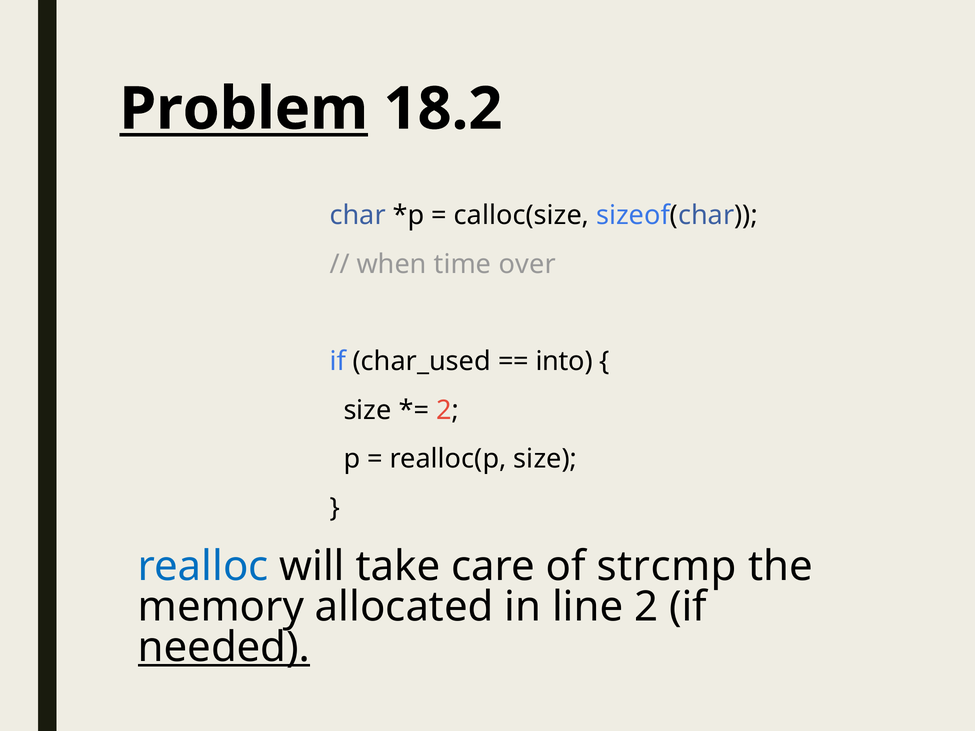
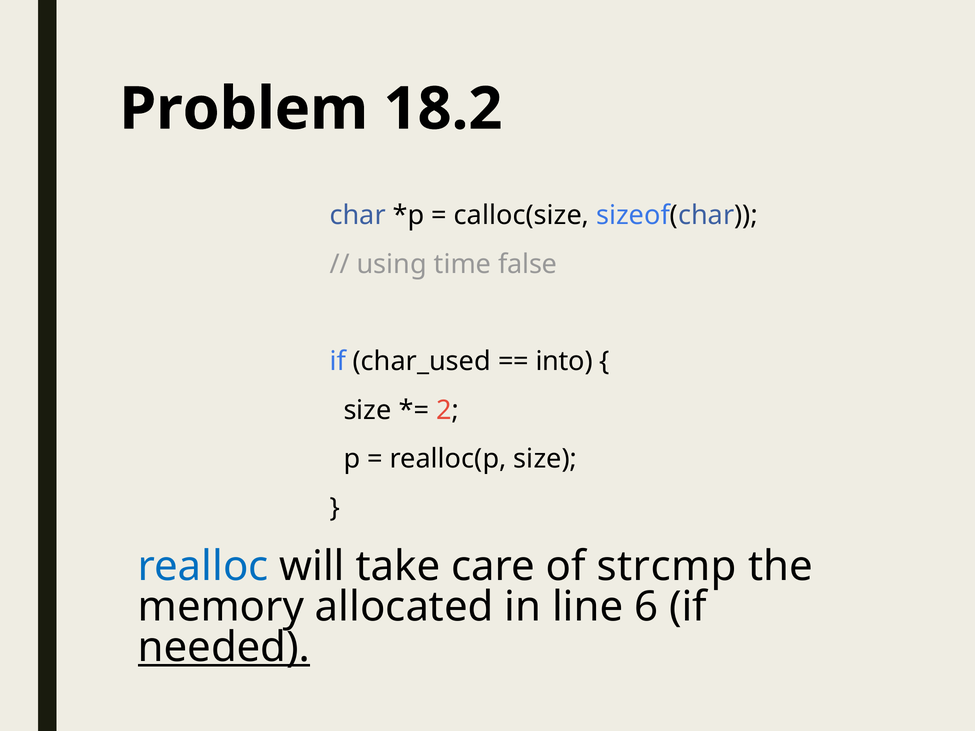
Problem underline: present -> none (244, 109)
when: when -> using (392, 264)
over: over -> false (528, 264)
line 2: 2 -> 6 (646, 607)
